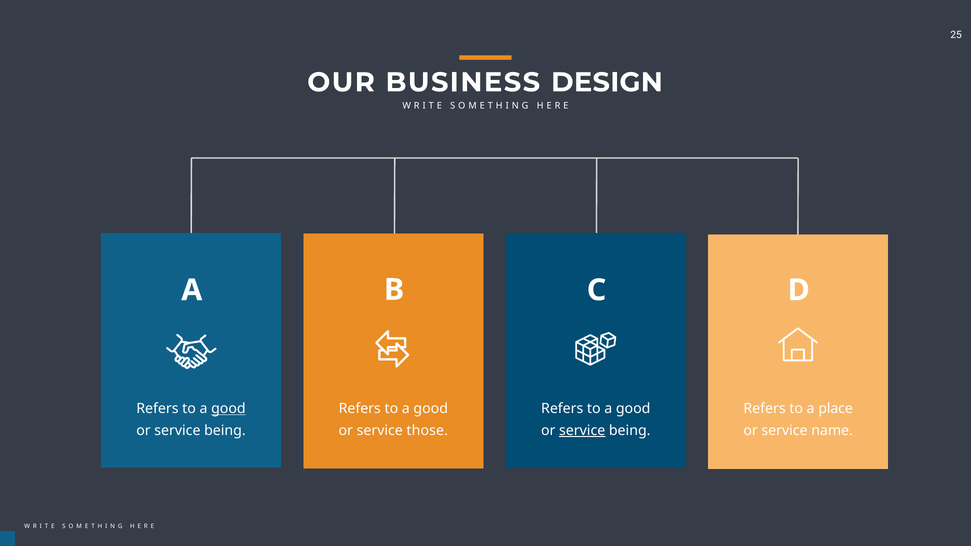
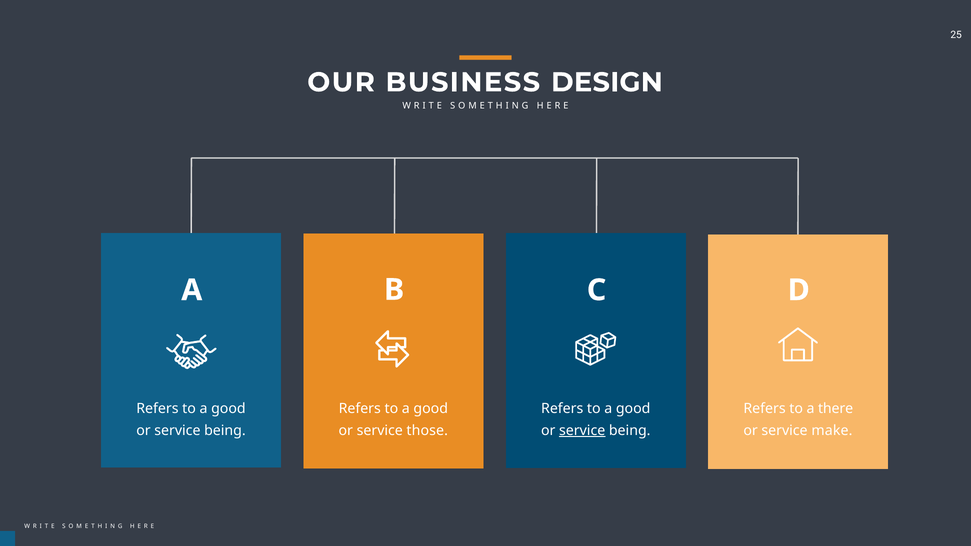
good underline: present -> none (228, 409)
place: place -> there (836, 409)
name: name -> make (832, 431)
